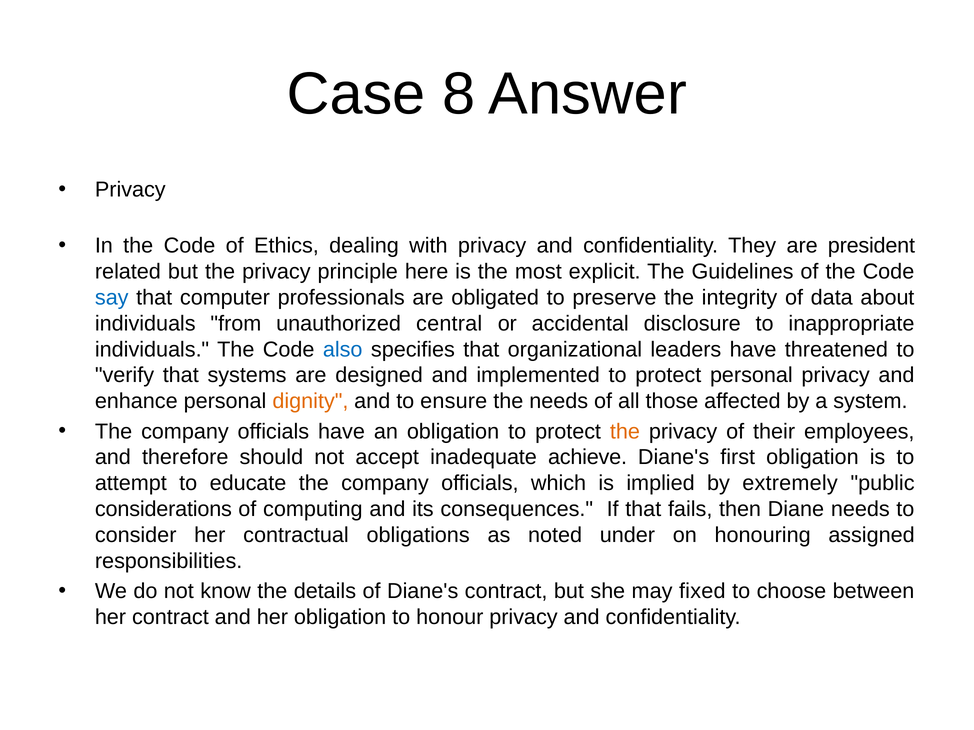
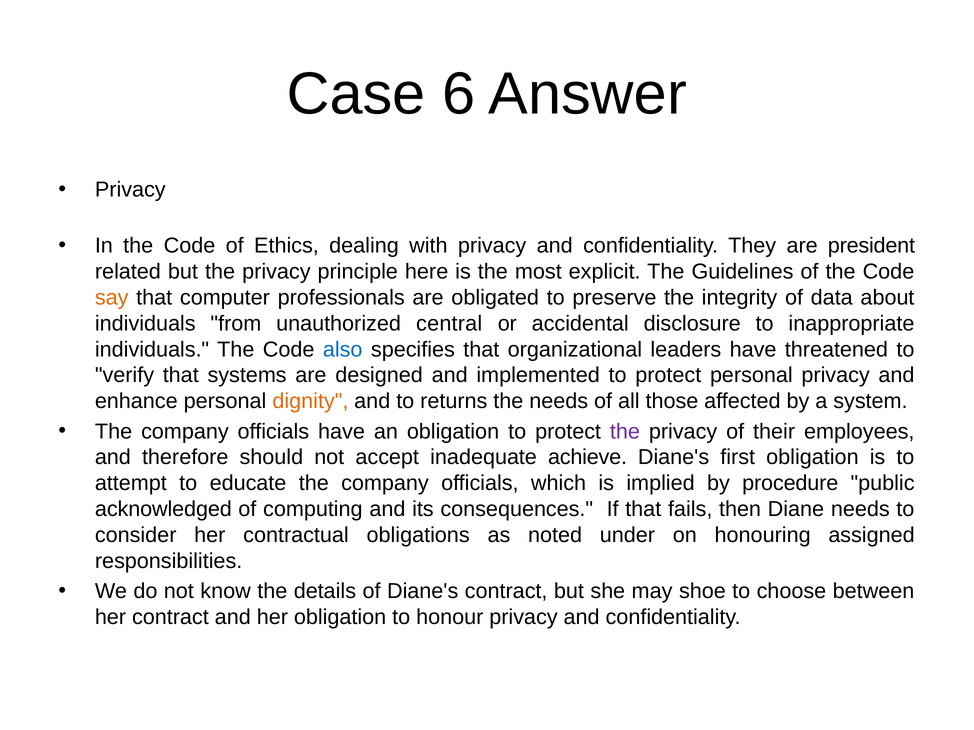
8: 8 -> 6 (459, 94)
say colour: blue -> orange (112, 298)
ensure: ensure -> returns (454, 401)
the colour: orange -> purple (625, 432)
extremely: extremely -> procedure (790, 484)
considerations: considerations -> acknowledged (163, 510)
fixed: fixed -> shoe (702, 592)
